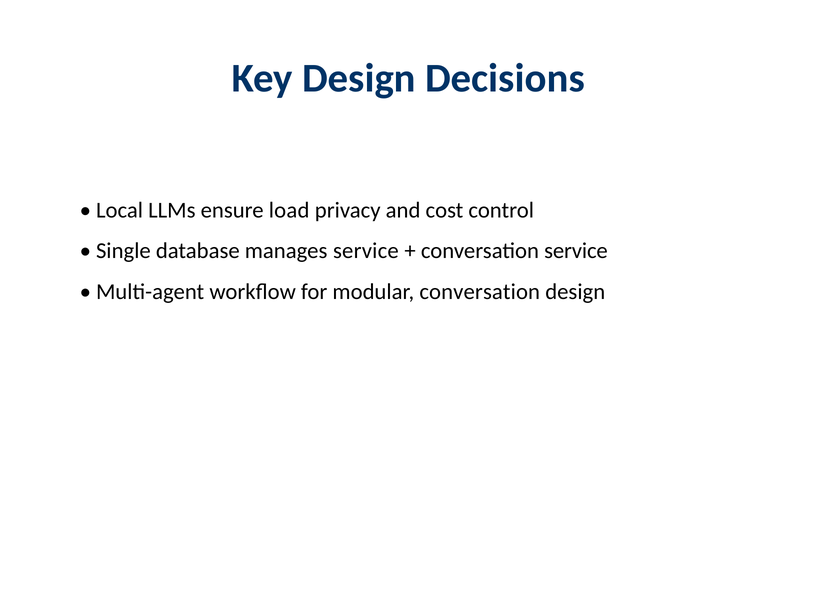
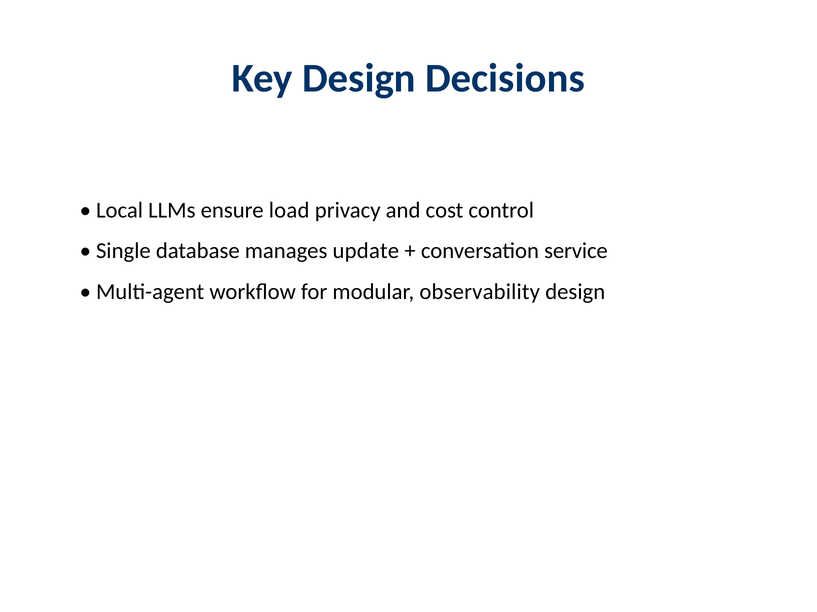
manages service: service -> update (366, 251)
modular conversation: conversation -> observability (480, 292)
